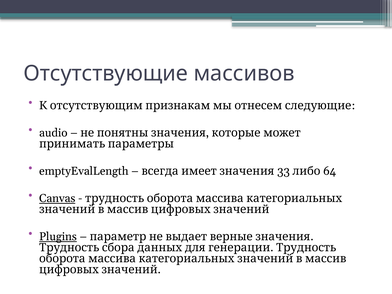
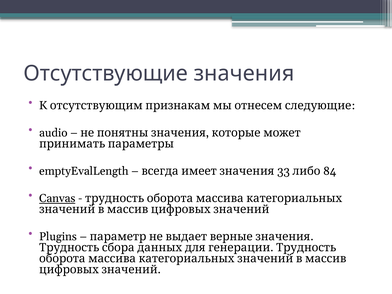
массивов: массивов -> значения (244, 73)
64: 64 -> 84 (330, 171)
Plugins underline: present -> none (58, 237)
